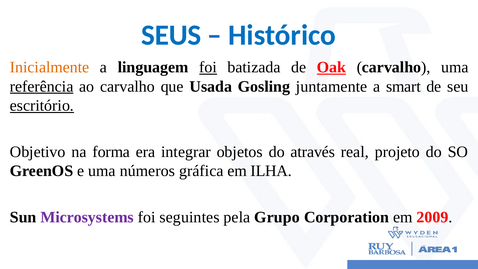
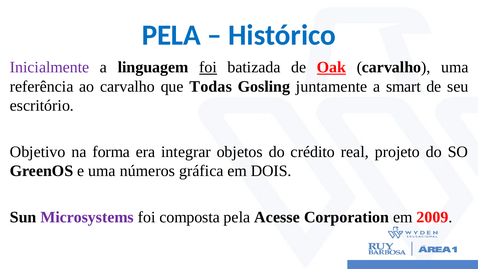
SEUS: SEUS -> PELA (171, 35)
Inicialmente colour: orange -> purple (50, 67)
referência underline: present -> none (42, 86)
Usada: Usada -> Todas (211, 86)
escritório underline: present -> none (42, 106)
através: através -> crédito (313, 152)
ILHA: ILHA -> DOIS (271, 171)
seguintes: seguintes -> composta (190, 217)
Grupo: Grupo -> Acesse (277, 217)
